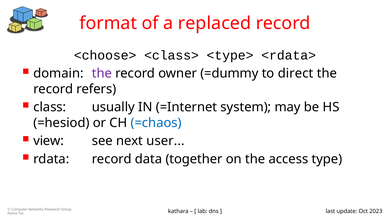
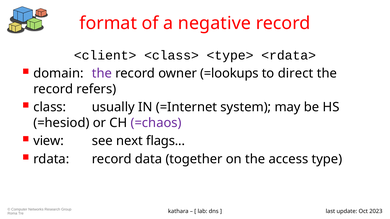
replaced: replaced -> negative (214, 23)
<choose>: <choose> -> <client> (105, 55)
=dummy: =dummy -> =lookups (229, 74)
=chaos colour: blue -> purple (156, 123)
user: user -> flags (166, 141)
